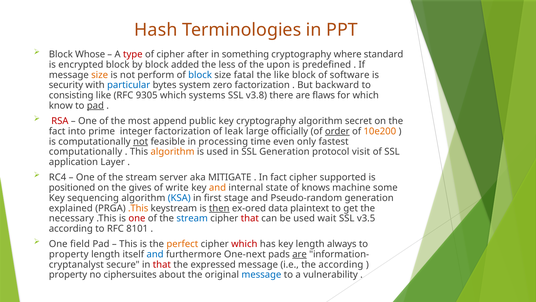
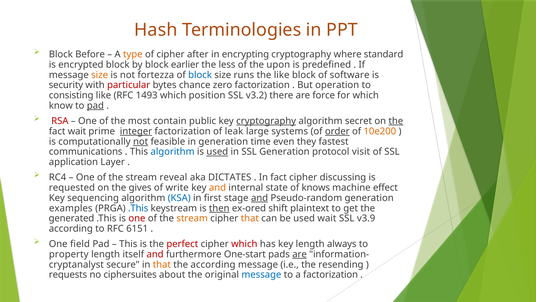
Whose: Whose -> Before (90, 54)
type colour: red -> orange (133, 54)
something: something -> encrypting (245, 54)
added: added -> earlier (185, 64)
perform: perform -> fortezza (156, 75)
fatal: fatal -> runs (244, 75)
particular colour: blue -> red (129, 85)
system: system -> chance (195, 85)
backward: backward -> operation (337, 85)
9305: 9305 -> 1493 (147, 95)
systems: systems -> position (207, 95)
v3.8: v3.8 -> v3.2 (256, 95)
flaws: flaws -> force (324, 95)
append: append -> contain (170, 121)
cryptography underline: none -> present (266, 121)
the underline: none -> present (396, 121)
fact into: into -> wait (77, 131)
integer underline: none -> present (136, 131)
officially: officially -> systems (290, 131)
in processing: processing -> generation (223, 141)
only: only -> they (307, 141)
computationally: computationally -> communications (86, 152)
algorithm colour: orange -> blue (173, 152)
used underline: none -> present (217, 152)
server: server -> reveal (173, 177)
MITIGATE: MITIGATE -> DICTATES (230, 177)
supported: supported -> discussing (343, 177)
positioned: positioned -> requested (72, 187)
some: some -> effect (385, 187)
and underline: none -> present (260, 198)
explained: explained -> examples (71, 208)
.This colour: orange -> blue (138, 208)
data: data -> shift (278, 208)
necessary: necessary -> generated (71, 218)
stream colour: blue -> orange (192, 218)
that colour: red -> orange (250, 218)
v3.5: v3.5 -> v3.9 (366, 218)
8101: 8101 -> 6151 (137, 228)
perfect colour: orange -> red (182, 244)
and colour: blue -> red (155, 254)
One-next: One-next -> One-start (245, 254)
that colour: red -> orange (162, 264)
the expressed: expressed -> according (213, 264)
the according: according -> resending (341, 264)
property: property -> requests (68, 274)
a vulnerability: vulnerability -> factorization (331, 274)
